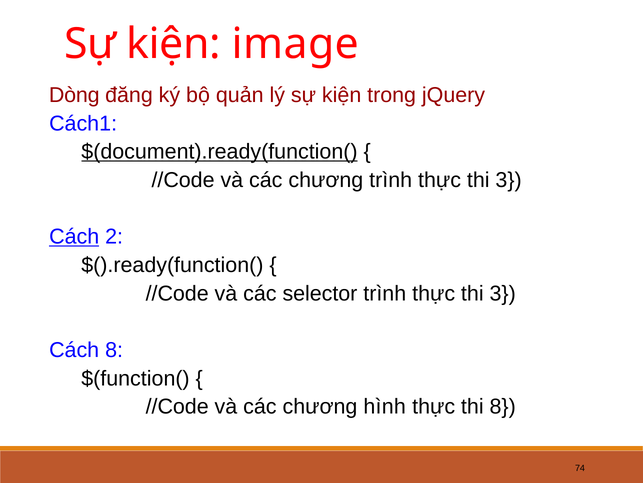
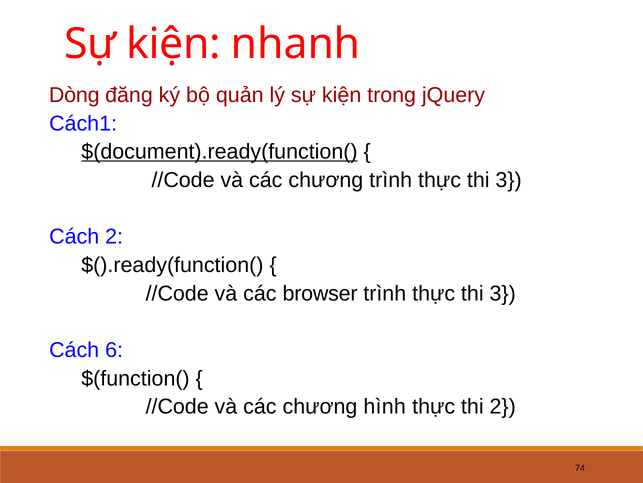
image: image -> nhanh (296, 44)
Cách underline: present -> none (74, 236)
selector: selector -> browser (320, 293)
Cách 8: 8 -> 6 (114, 350)
thi 8: 8 -> 2 (503, 406)
